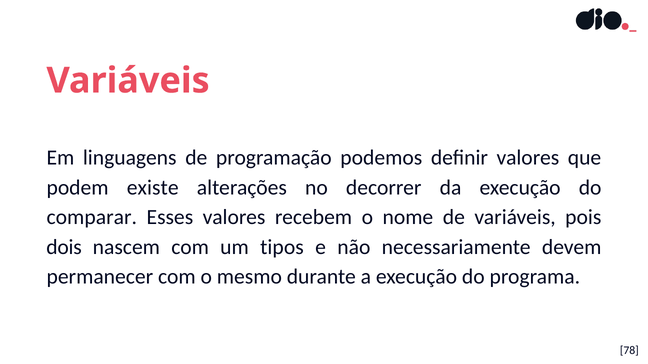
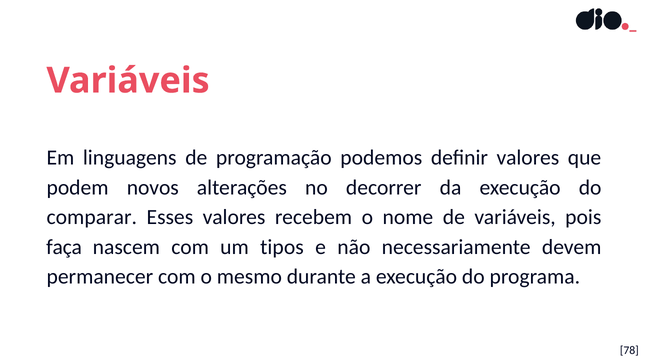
existe: existe -> novos (153, 188)
dois: dois -> faça (64, 247)
